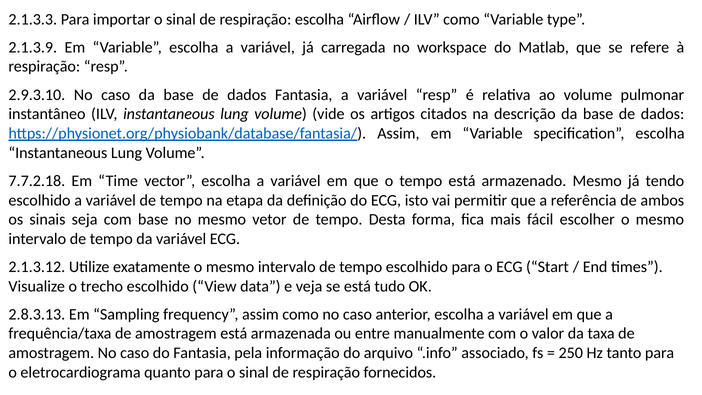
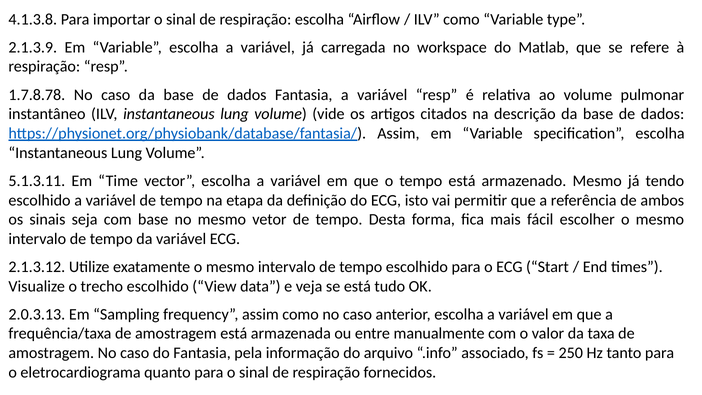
2.1.3.3: 2.1.3.3 -> 4.1.3.8 (33, 19)
2.9.3.10: 2.9.3.10 -> 1.7.8.78 (37, 95)
7.7.2.18: 7.7.2.18 -> 5.1.3.11 (37, 181)
2.8.3.13: 2.8.3.13 -> 2.0.3.13 (37, 314)
